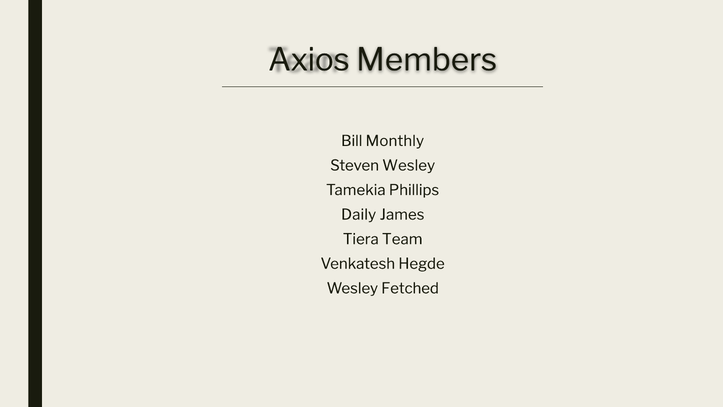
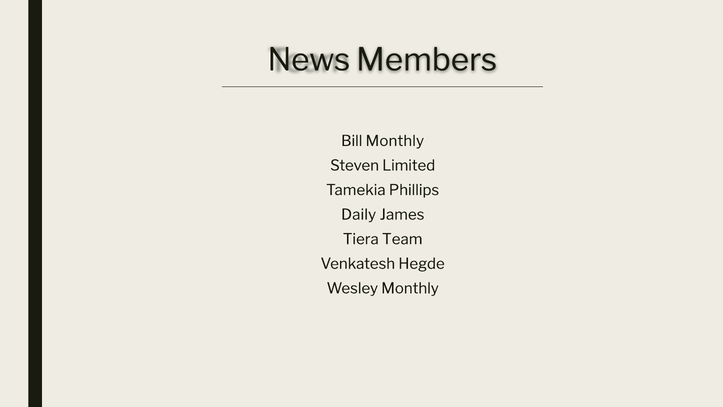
Axios: Axios -> News (309, 60)
Steven Wesley: Wesley -> Limited (409, 165)
Wesley Fetched: Fetched -> Monthly (410, 288)
